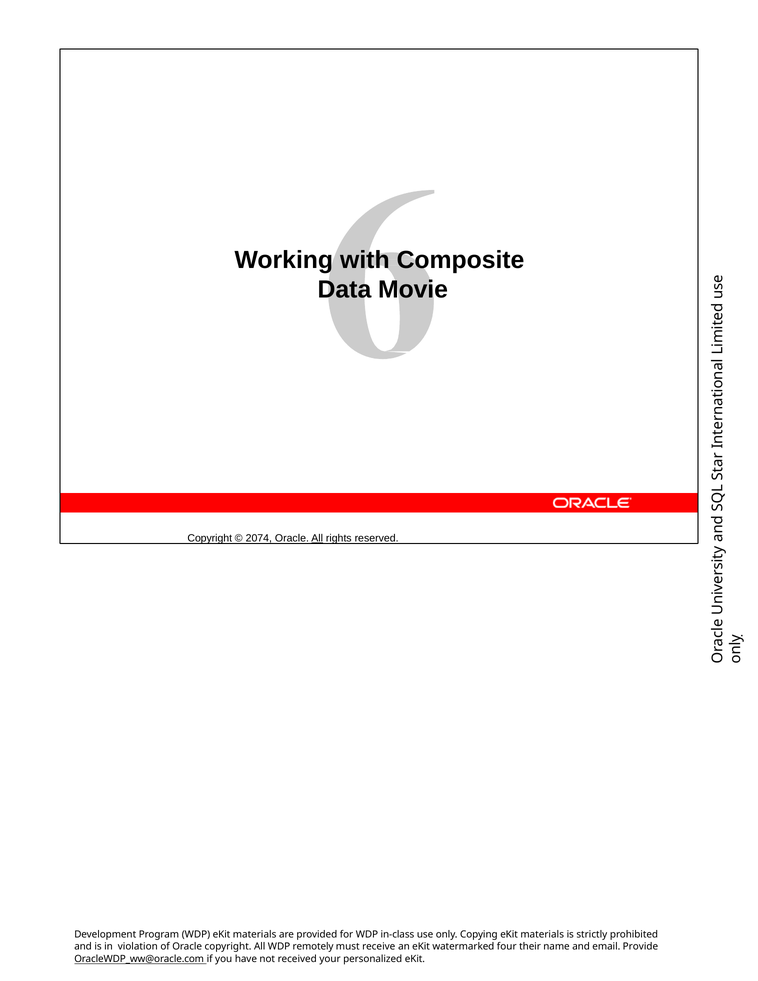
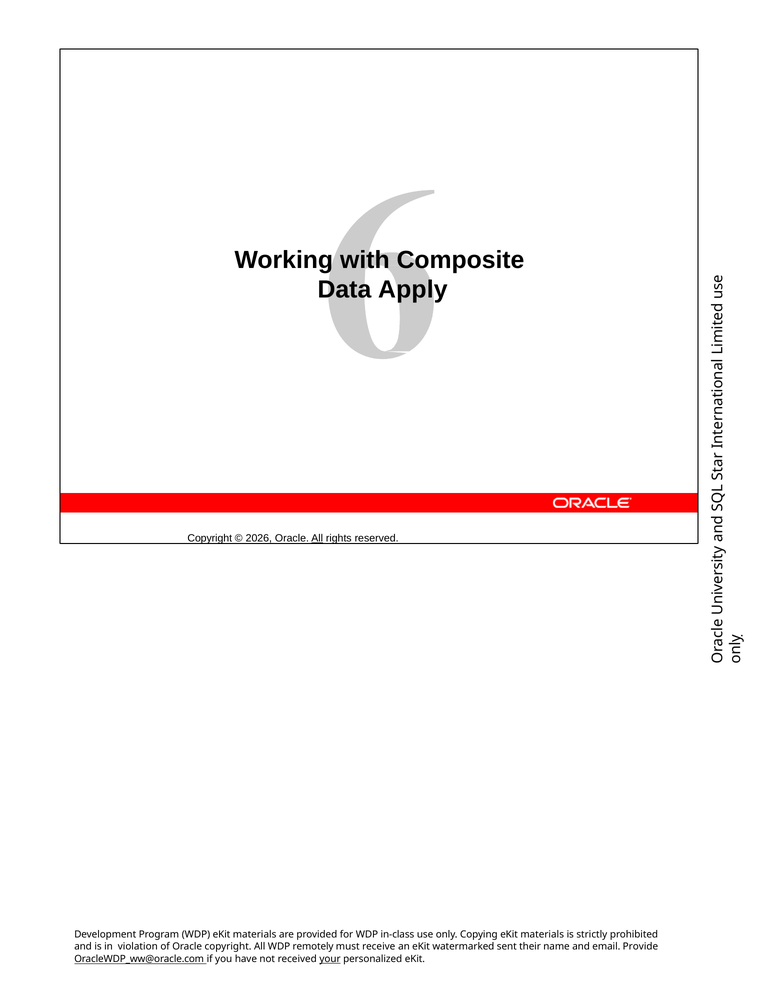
Movie: Movie -> Apply (413, 290)
2074: 2074 -> 2026 (259, 538)
four: four -> sent (507, 947)
your underline: none -> present (330, 959)
